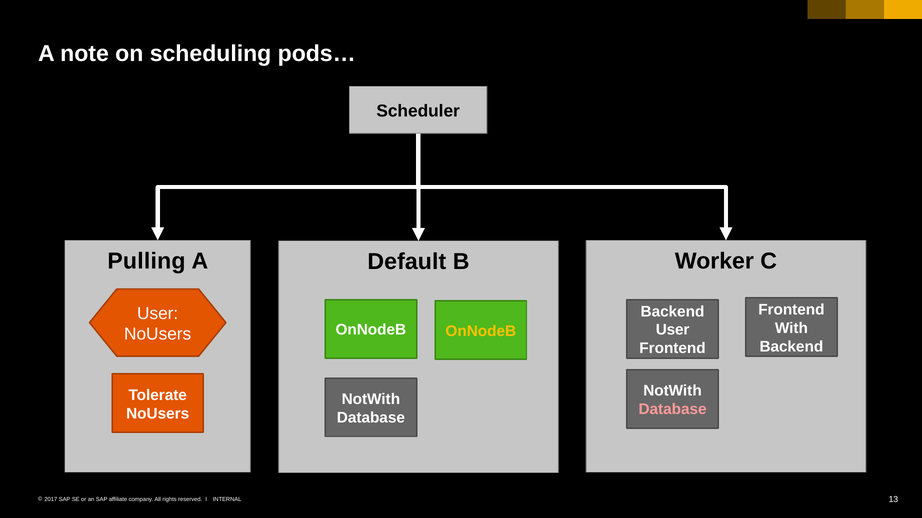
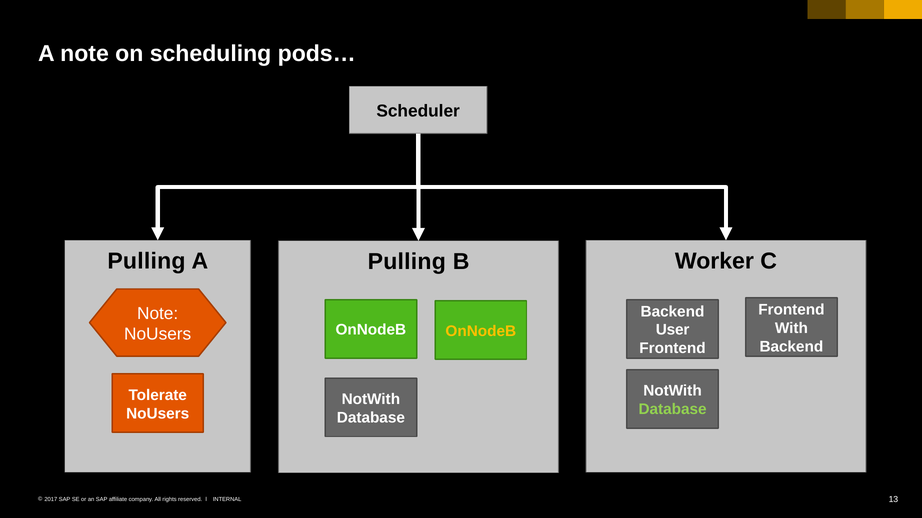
Default: Default -> Pulling (407, 262)
User: User -> Note (158, 314)
Database colour: pink -> light green (673, 410)
